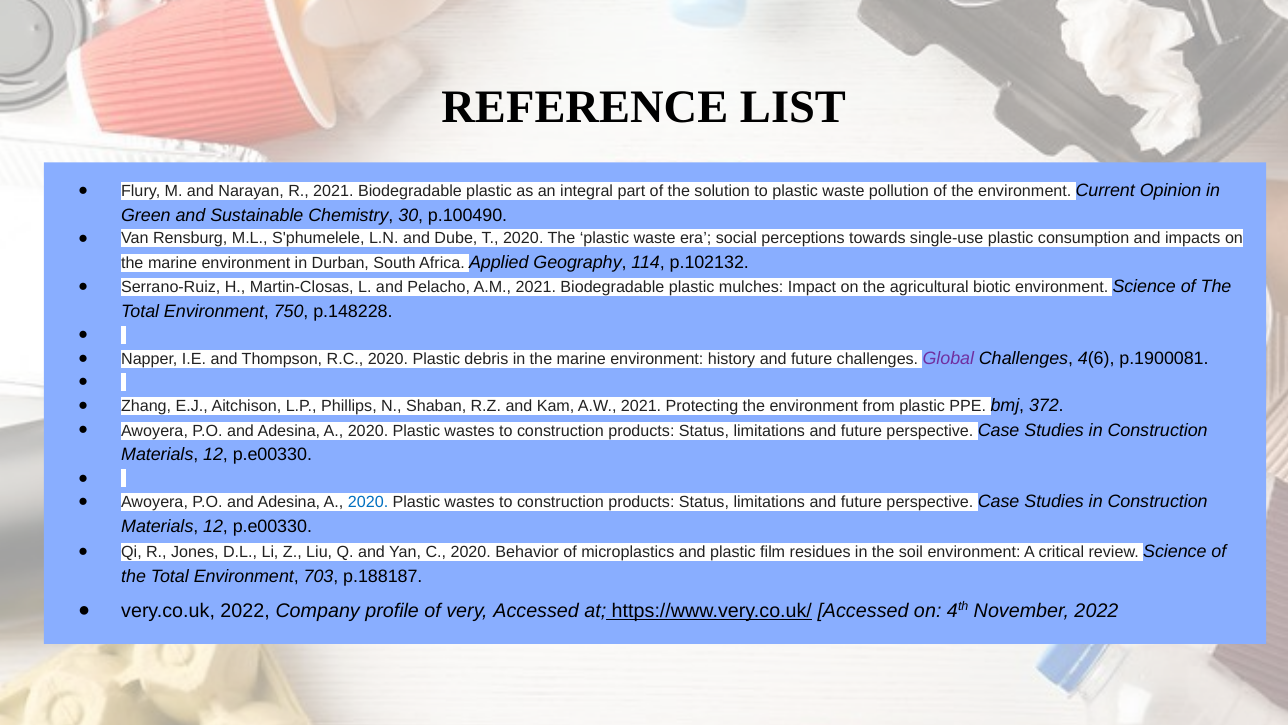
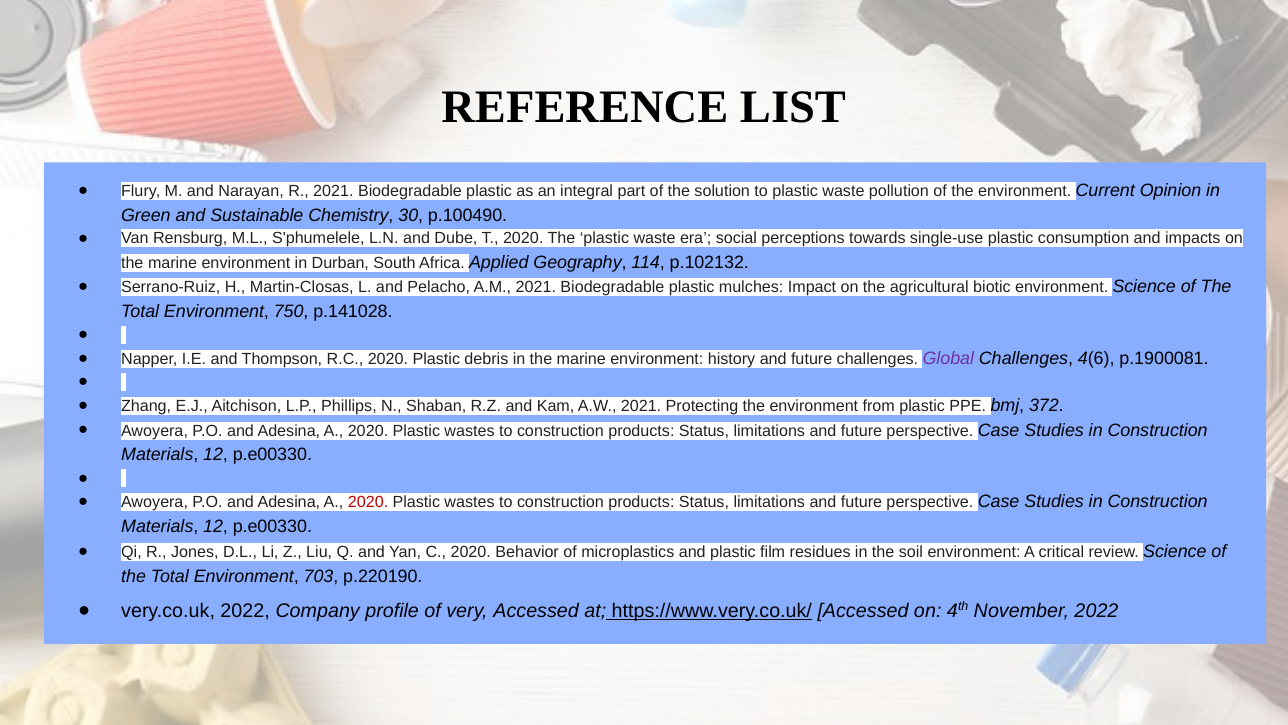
p.148228: p.148228 -> p.141028 (353, 311)
2020 colour: blue -> red (368, 502)
p.188187: p.188187 -> p.220190 (383, 576)
